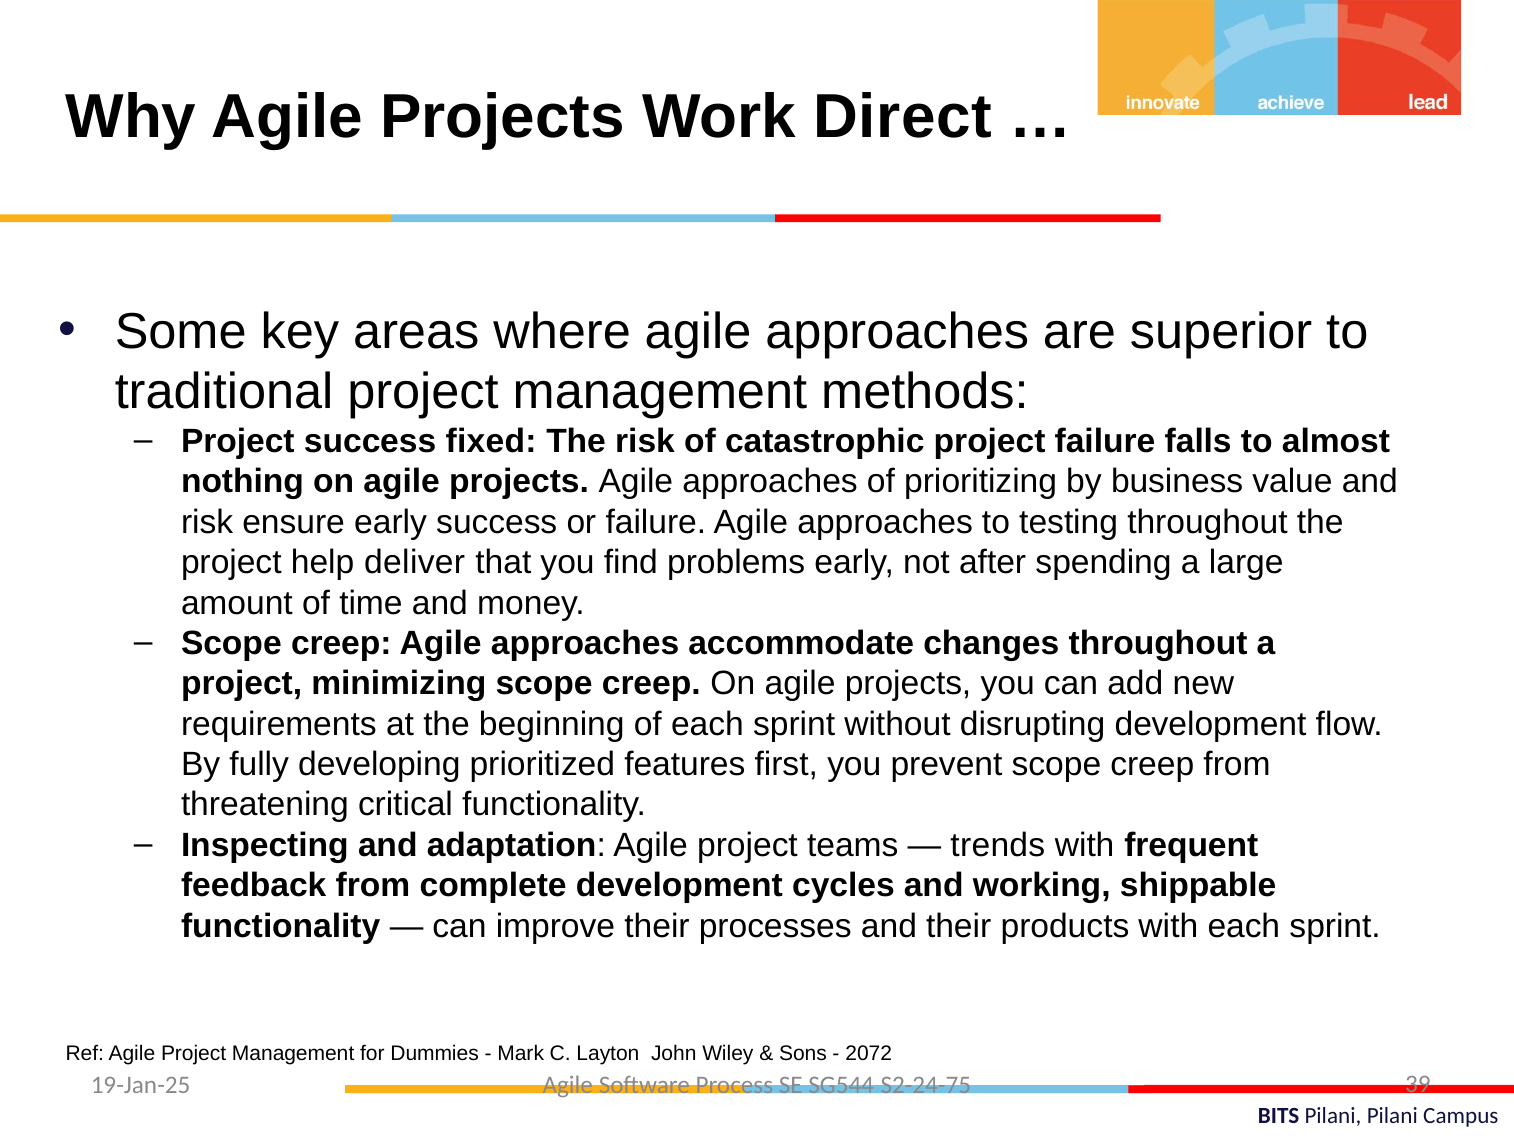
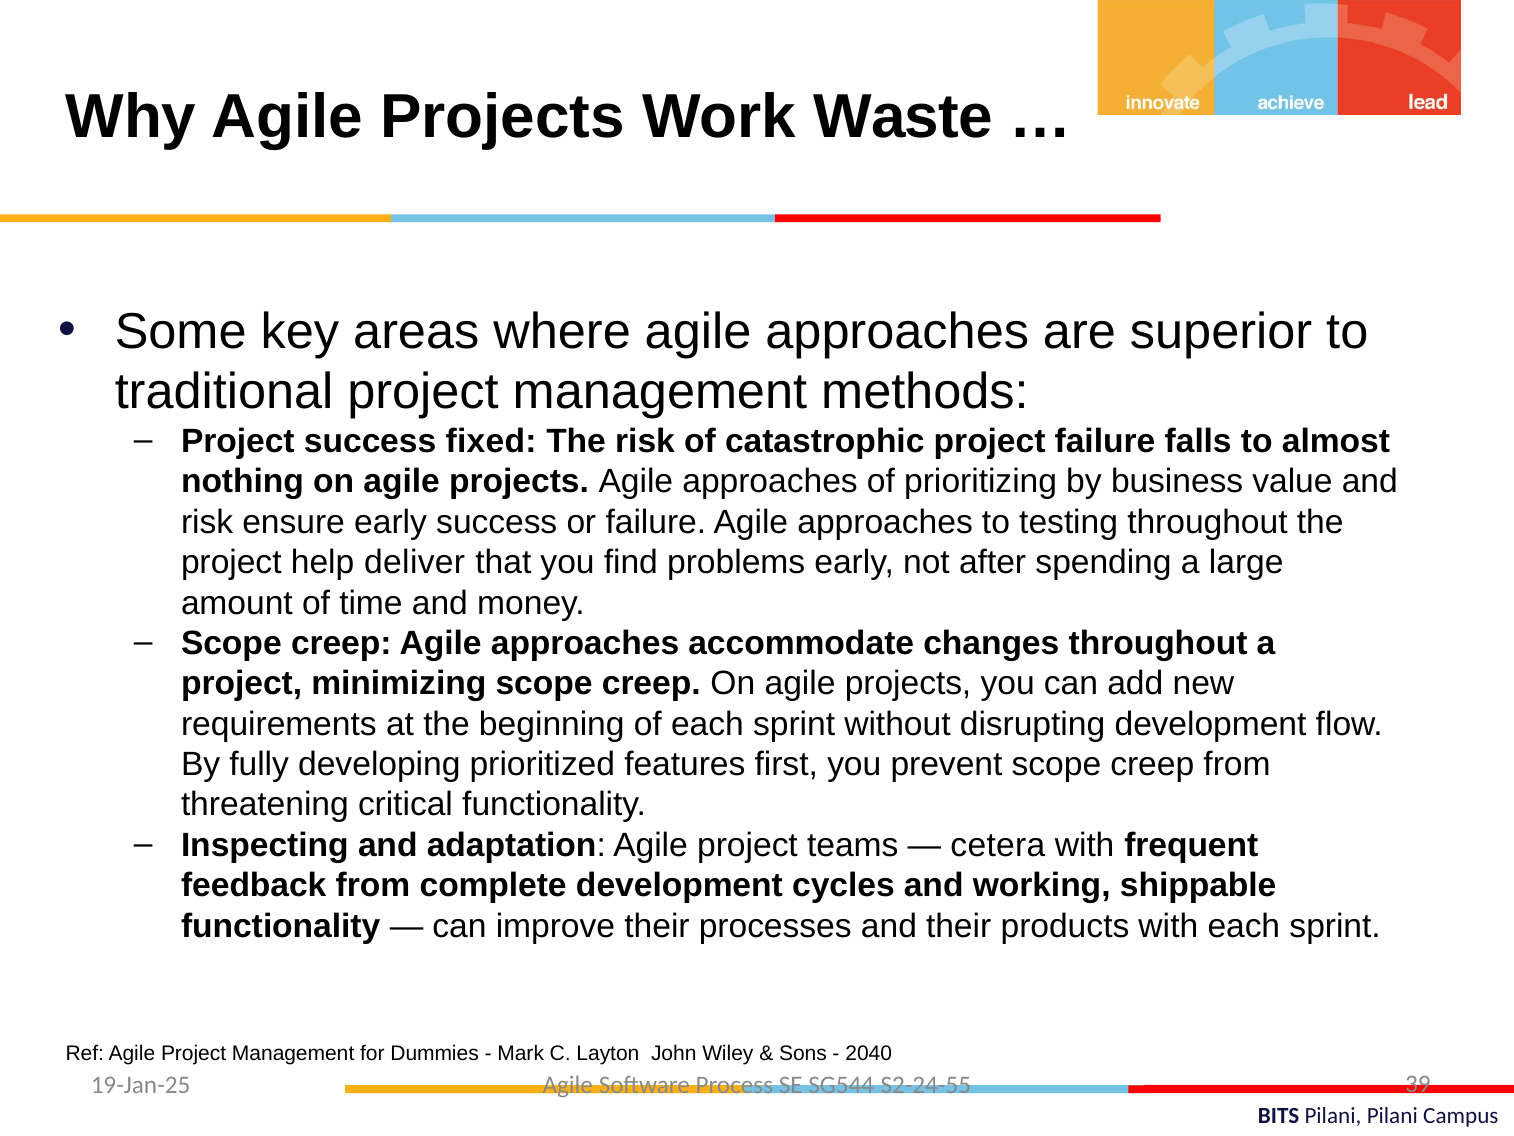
Direct: Direct -> Waste (903, 117)
trends: trends -> cetera (998, 845)
2072: 2072 -> 2040 (869, 1053)
S2-24-75: S2-24-75 -> S2-24-55 (926, 1084)
